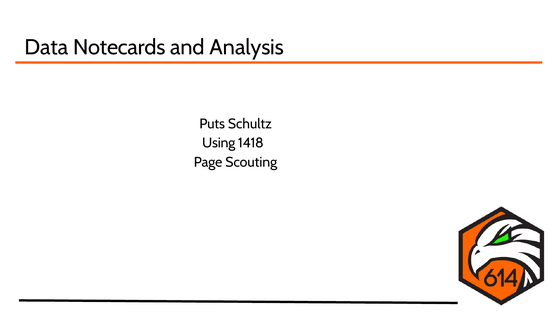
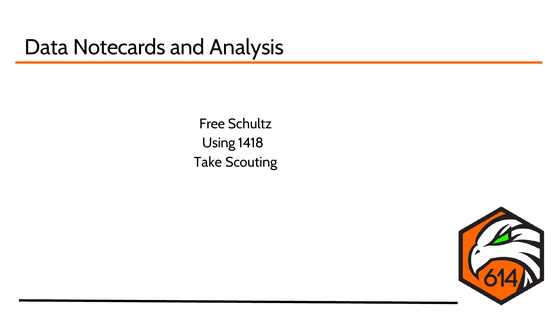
Puts: Puts -> Free (212, 124)
Page: Page -> Take (208, 163)
